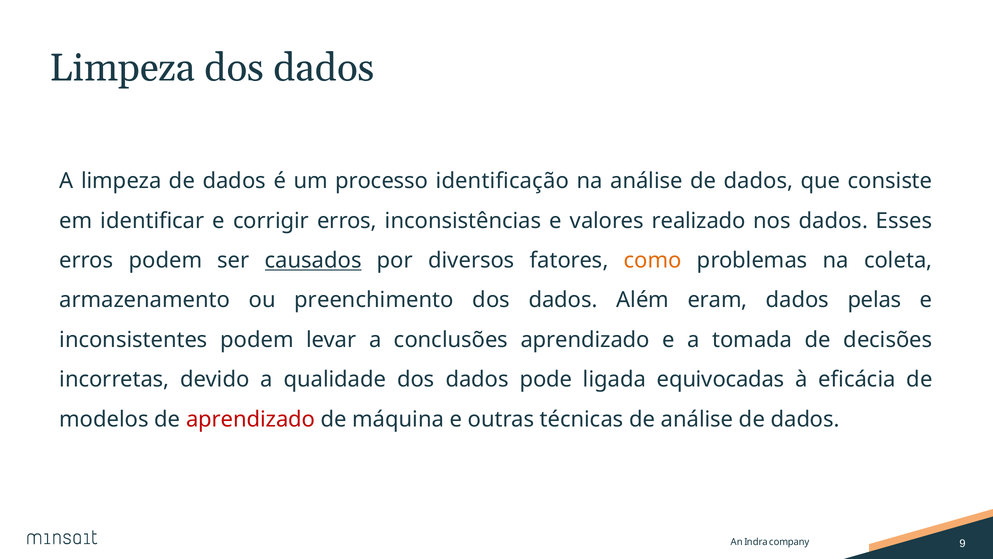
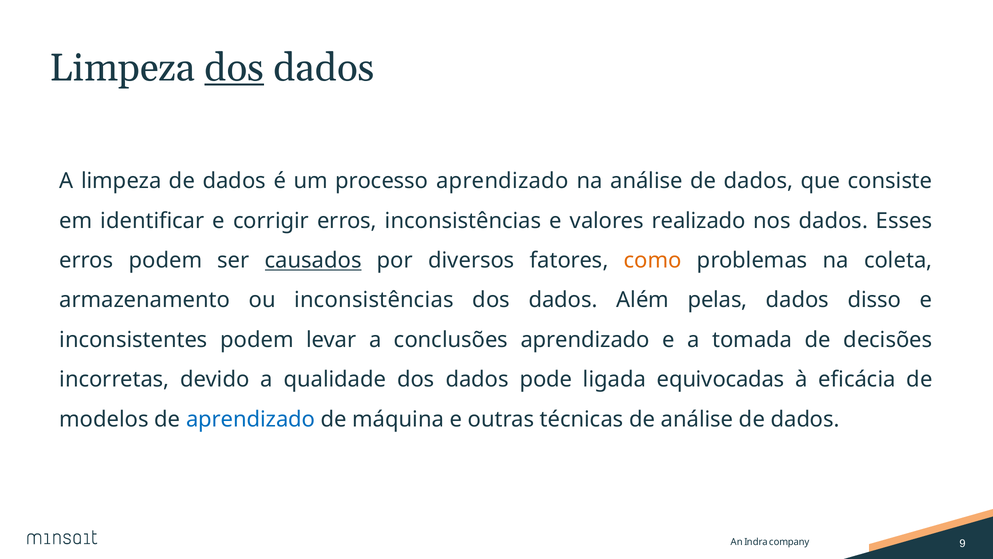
dos underline: none -> present (234, 68)
processo identificação: identificação -> aprendizado (502, 181)
ou preenchimento: preenchimento -> inconsistências (374, 300)
eram: eram -> pelas (717, 300)
pelas: pelas -> disso (874, 300)
aprendizado colour: red -> blue (251, 419)
